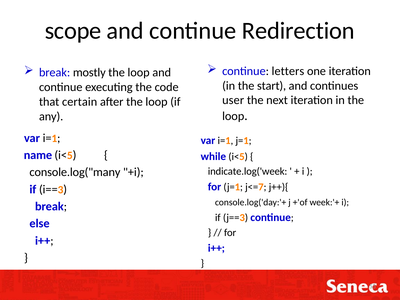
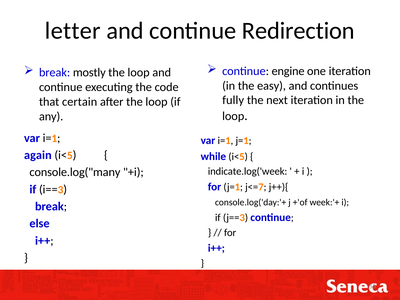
scope: scope -> letter (73, 31)
letters: letters -> engine (288, 71)
start: start -> easy (272, 86)
user: user -> fully (233, 100)
name: name -> again (38, 155)
